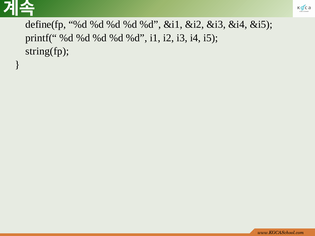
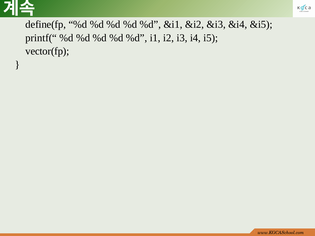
string(fp: string(fp -> vector(fp (47, 51)
